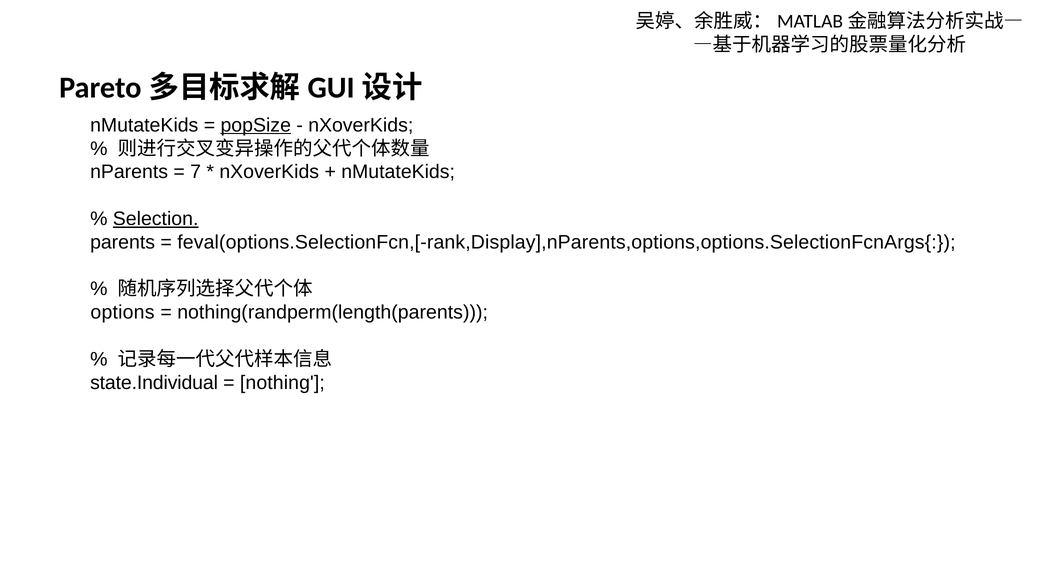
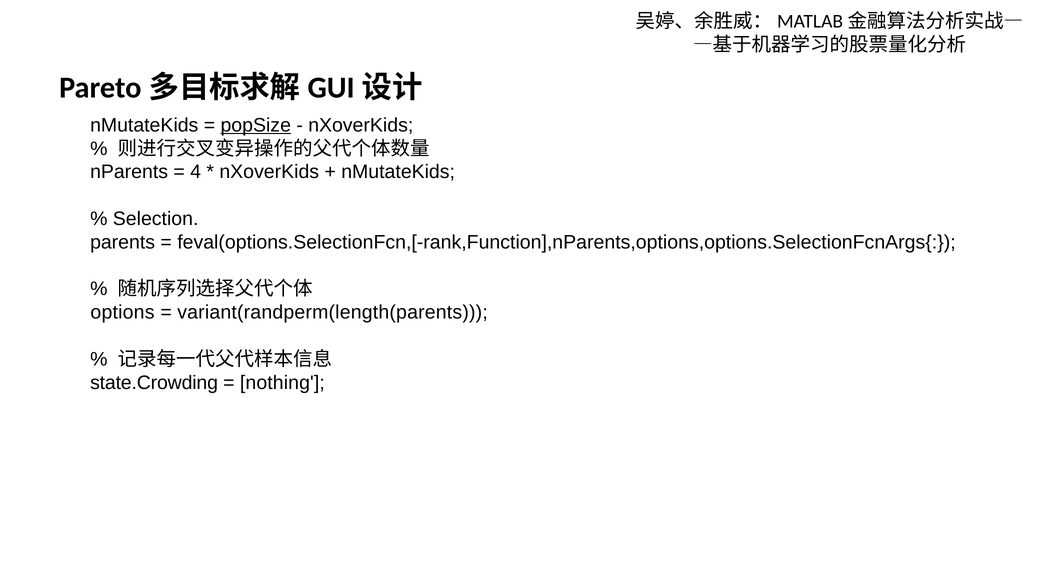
7: 7 -> 4 (196, 172)
Selection underline: present -> none (156, 219)
feval(options.SelectionFcn,[-rank,Display],nParents,options,options.SelectionFcnArgs{: feval(options.SelectionFcn,[-rank,Display],nParents,options,options.SelectionFcnArgs{ -> feval(options.SelectionFcn,[-rank,Function],nParents,options,options.SelectionFcnArgs{ (566, 242)
nothing(randperm(length(parents: nothing(randperm(length(parents -> variant(randperm(length(parents (333, 312)
state.Individual: state.Individual -> state.Crowding (154, 383)
